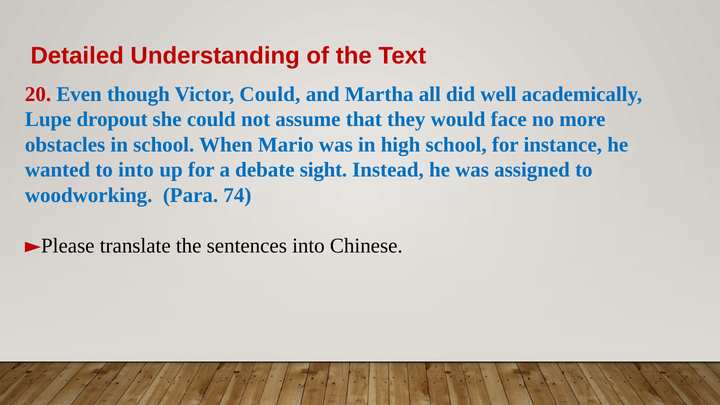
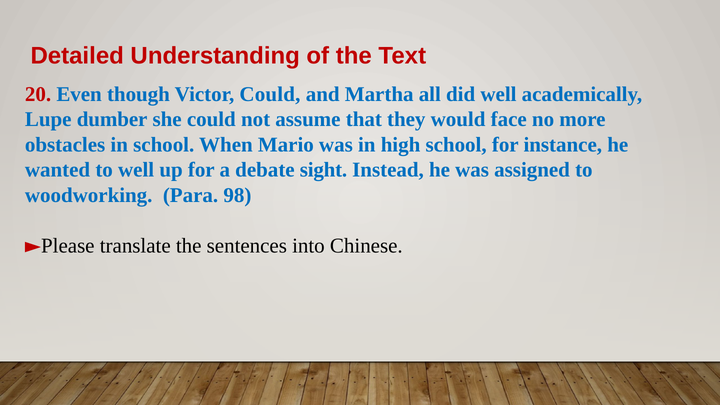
dropout: dropout -> dumber (112, 119)
to into: into -> well (136, 170)
74: 74 -> 98 (237, 195)
